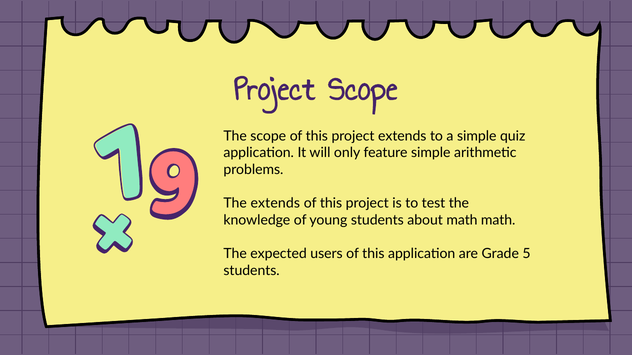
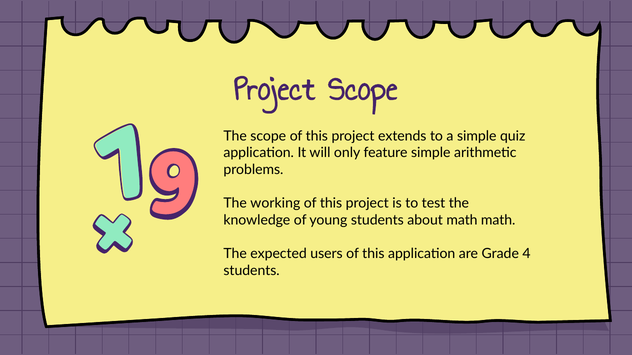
The extends: extends -> working (275, 204)
5: 5 -> 4 (527, 254)
